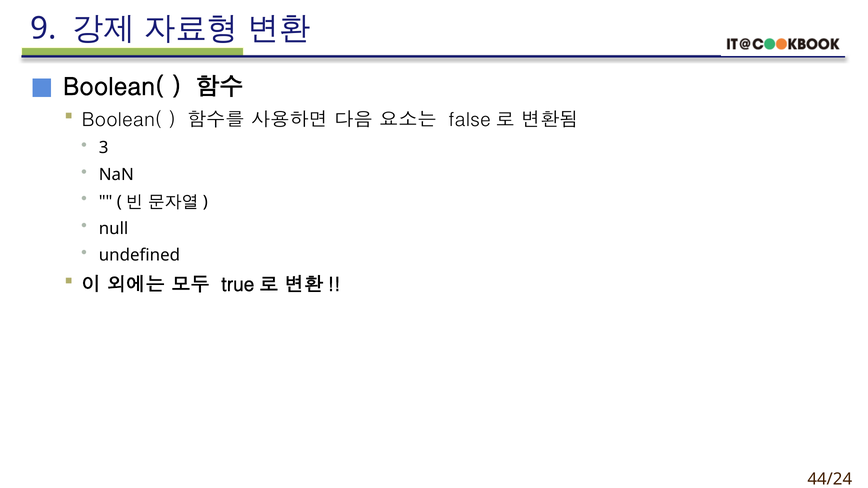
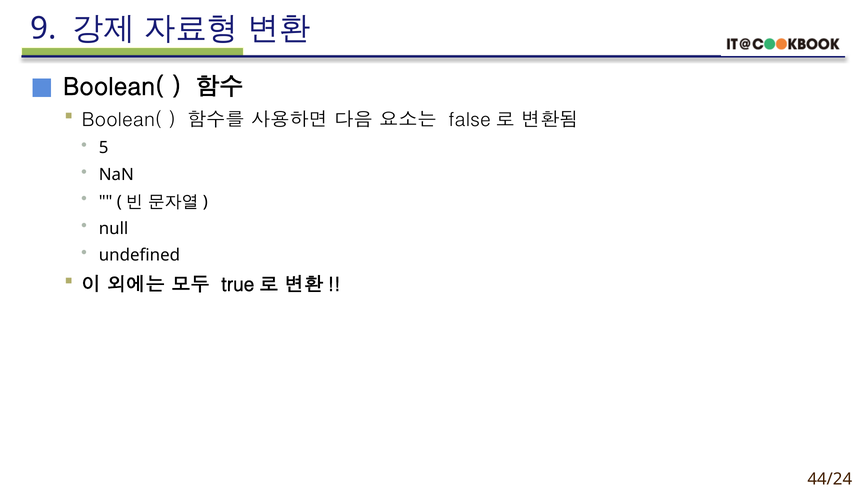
3: 3 -> 5 (104, 148)
